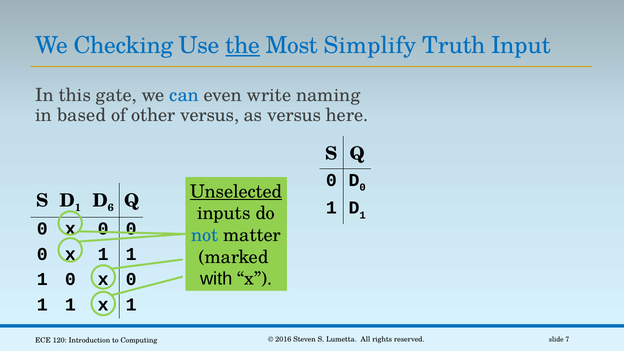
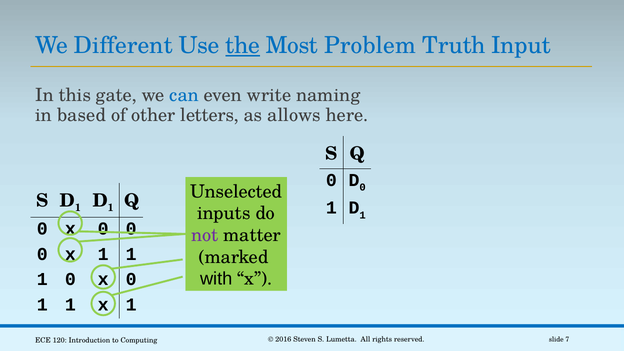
Checking: Checking -> Different (123, 46)
Simplify: Simplify -> Problem (370, 46)
other versus: versus -> letters (210, 115)
as versus: versus -> allows (294, 115)
Unselected underline: present -> none (236, 192)
6: 6 -> 1 (111, 208)
not colour: blue -> purple (205, 235)
